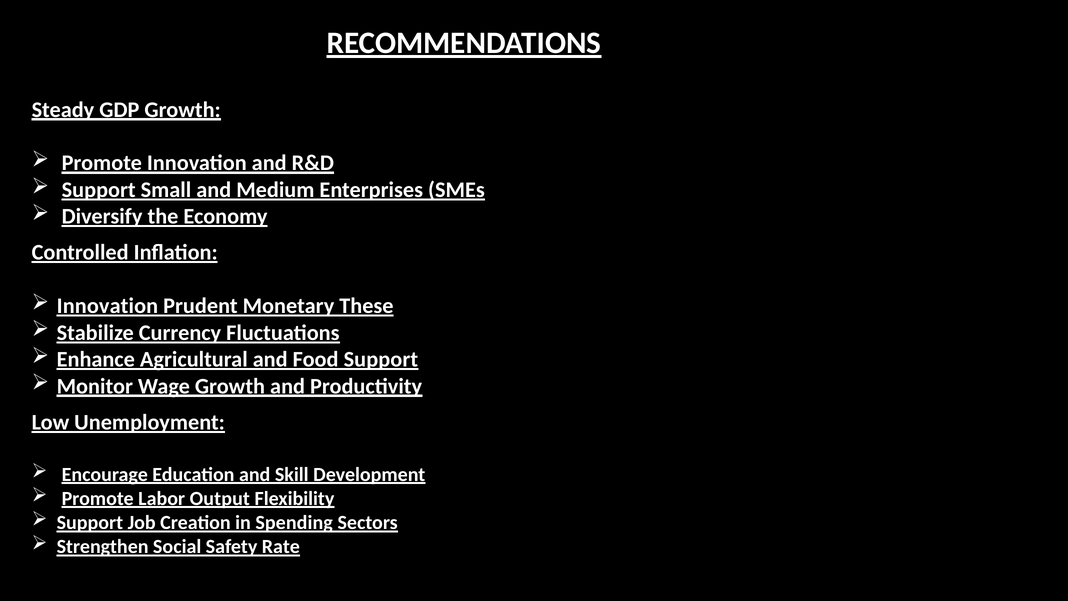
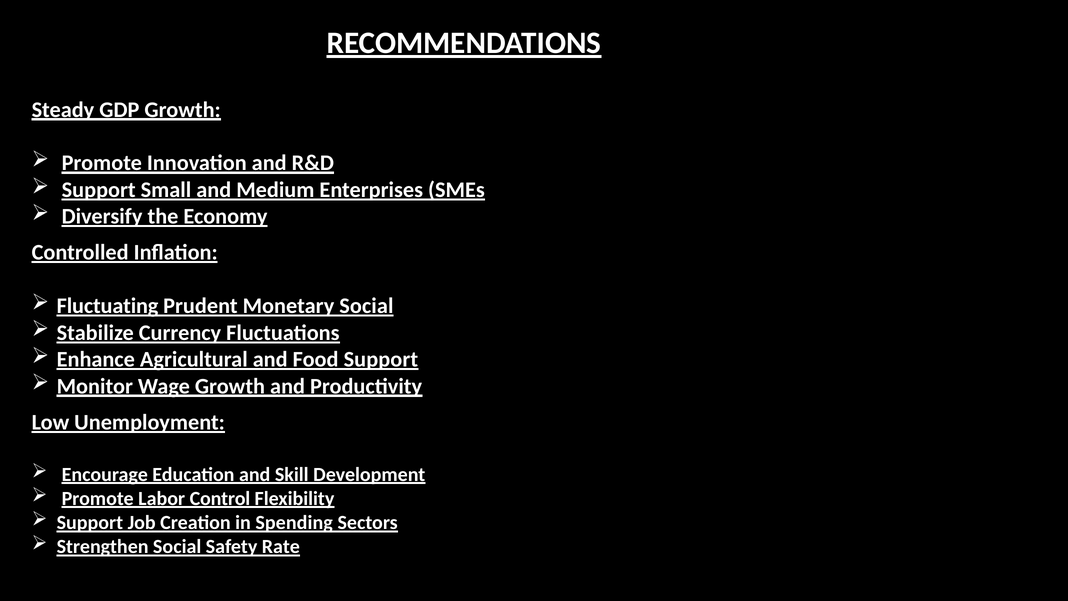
Innovation: Innovation -> Fluctuating (108, 306)
Monetary These: These -> Social (366, 306)
Output: Output -> Control (220, 498)
